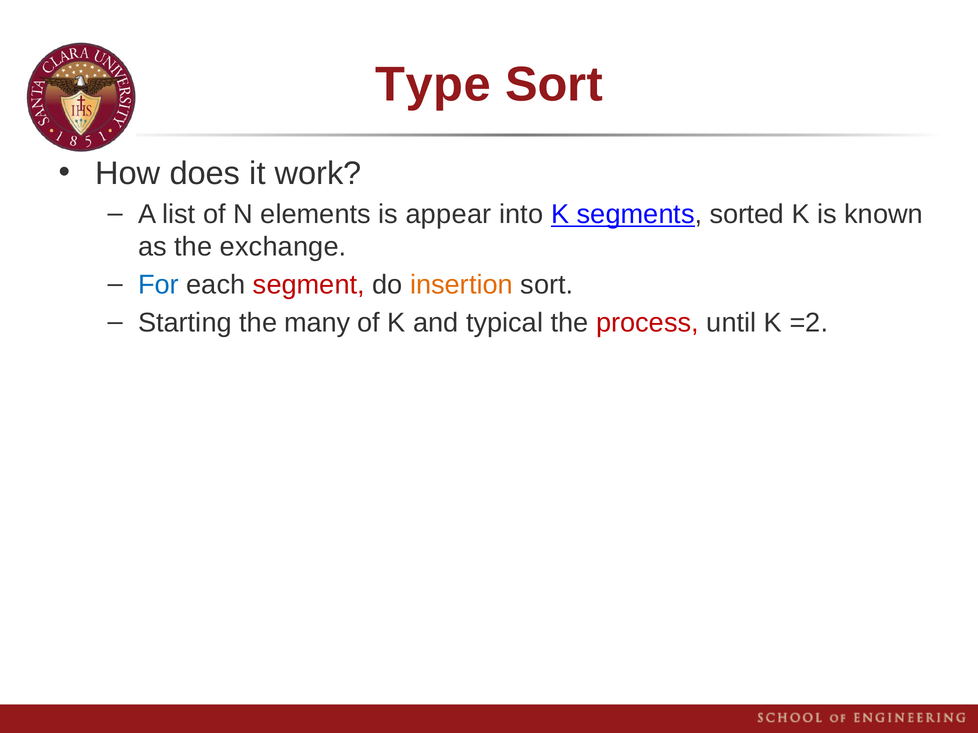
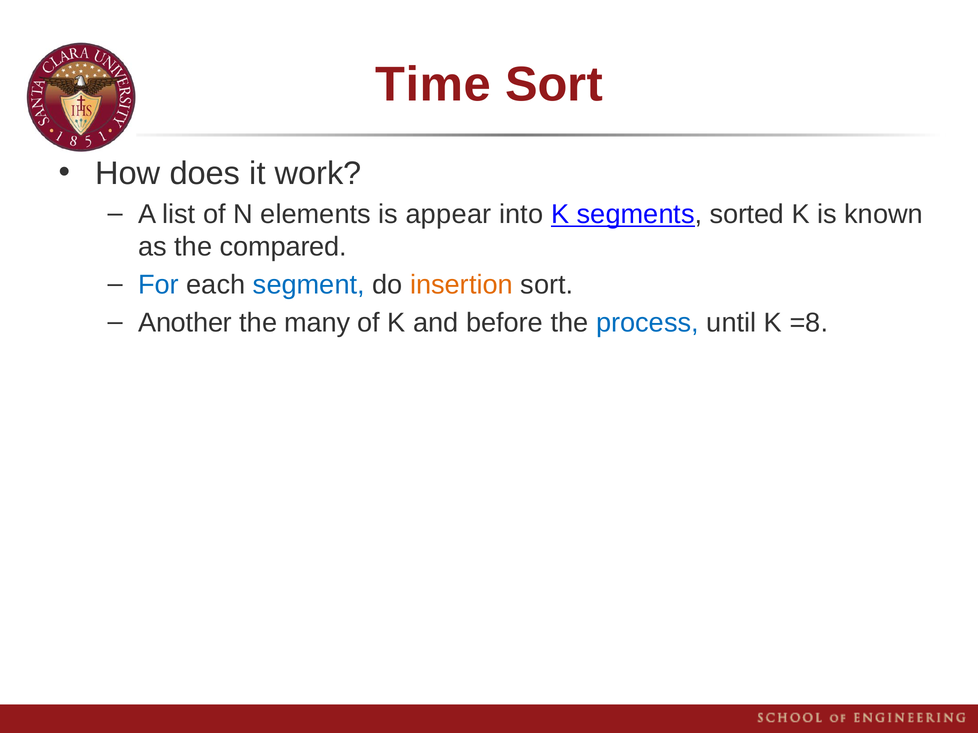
Type: Type -> Time (433, 85)
exchange: exchange -> compared (283, 247)
segment colour: red -> blue (309, 285)
Starting: Starting -> Another (185, 323)
typical: typical -> before (505, 323)
process colour: red -> blue (647, 323)
=2: =2 -> =8 (809, 323)
